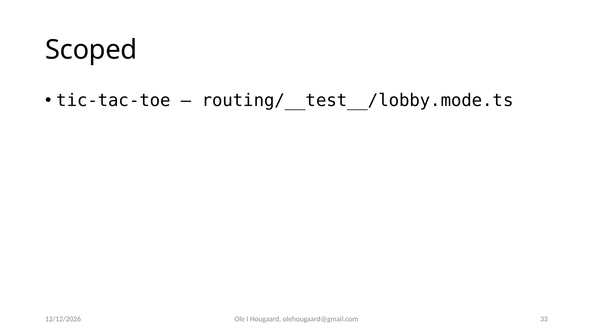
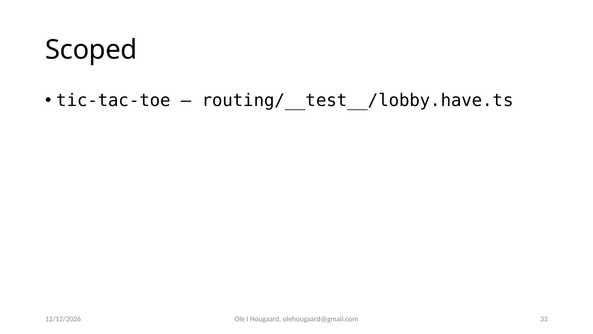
routing/__test__/lobby.mode.ts: routing/__test__/lobby.mode.ts -> routing/__test__/lobby.have.ts (358, 100)
